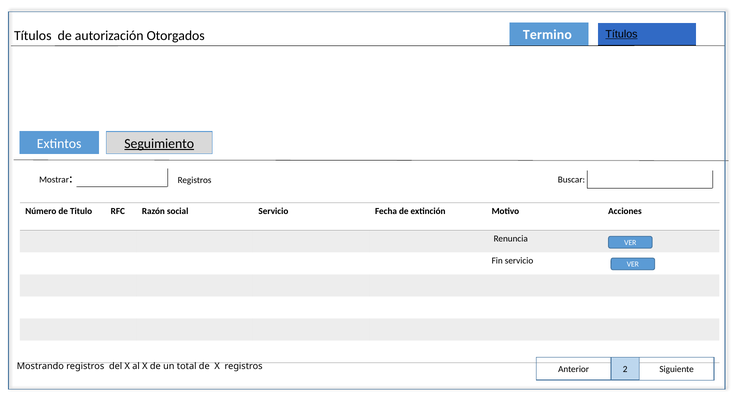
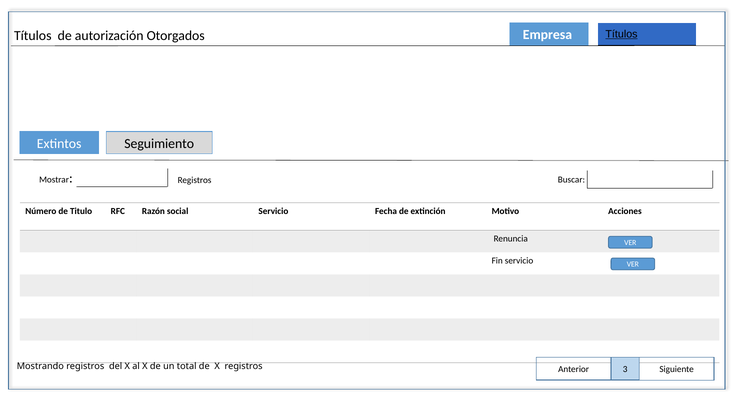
Termino: Termino -> Empresa (547, 35)
Seguimiento underline: present -> none (159, 144)
2: 2 -> 3 (625, 369)
